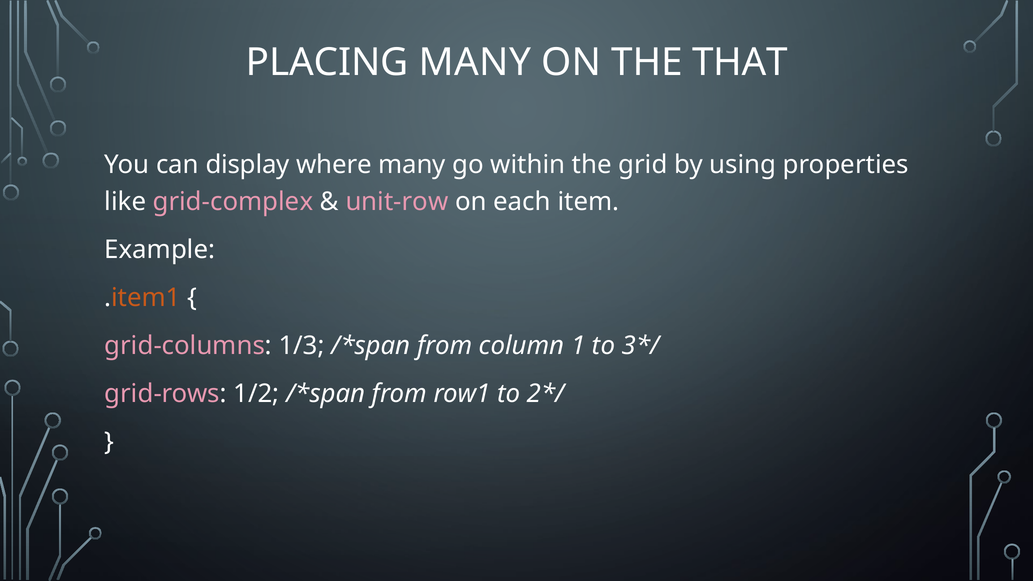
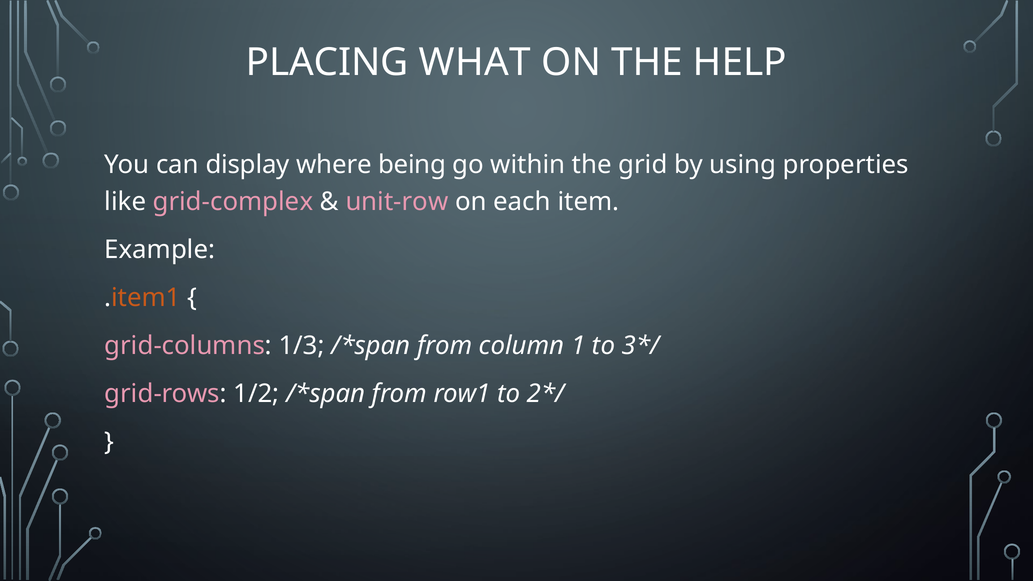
PLACING MANY: MANY -> WHAT (475, 62)
THAT: THAT -> HELP (740, 62)
where many: many -> being (412, 165)
